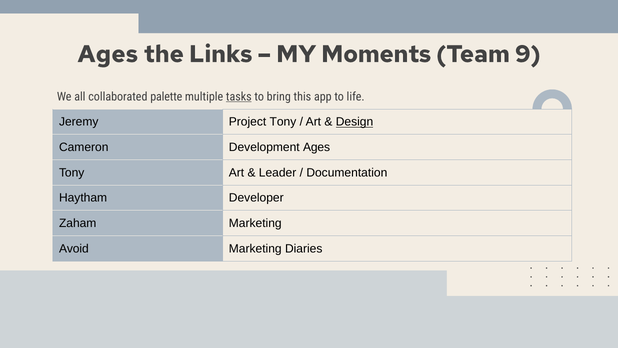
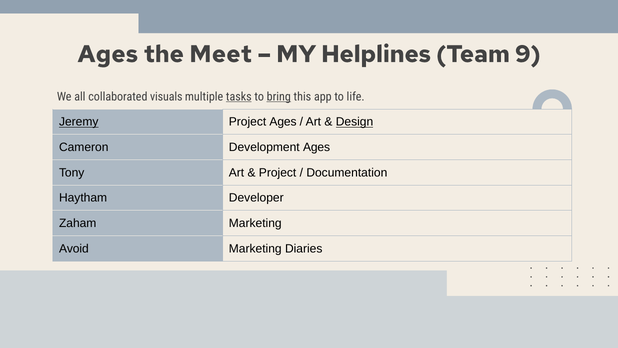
Links: Links -> Meet (221, 54)
Moments: Moments -> Helplines (376, 54)
palette: palette -> visuals (166, 97)
bring underline: none -> present (279, 97)
Jeremy underline: none -> present (79, 122)
Project Tony: Tony -> Ages (283, 122)
Leader: Leader -> Project (278, 172)
